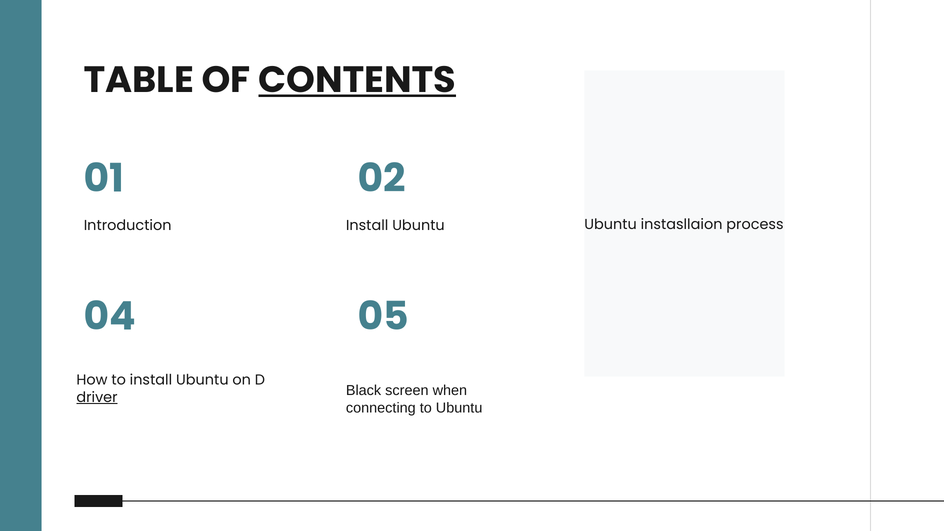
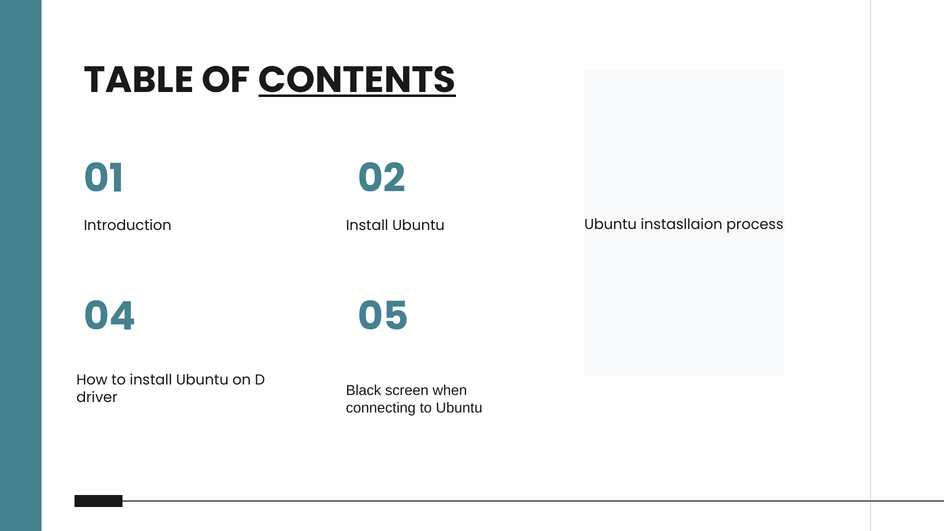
driver underline: present -> none (97, 397)
